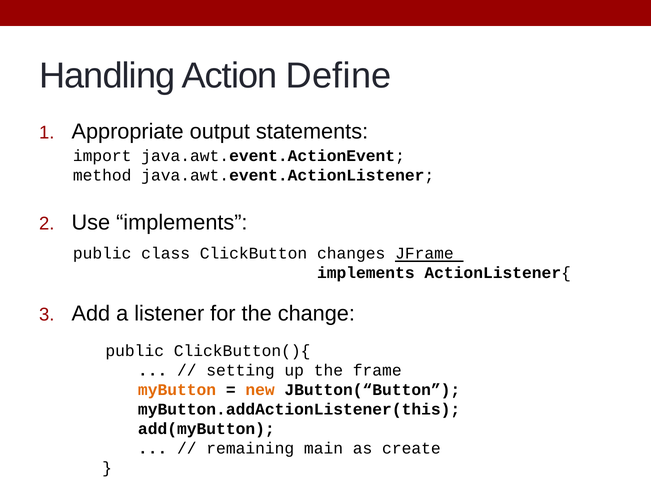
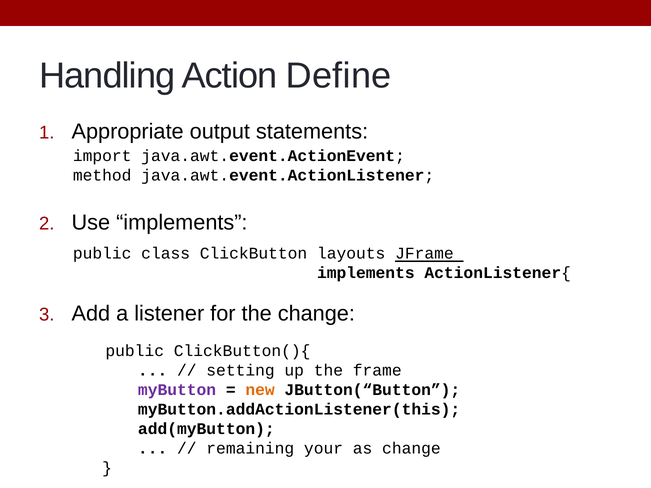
changes: changes -> layouts (351, 253)
myButton colour: orange -> purple (177, 390)
main: main -> your (324, 449)
as create: create -> change (411, 449)
